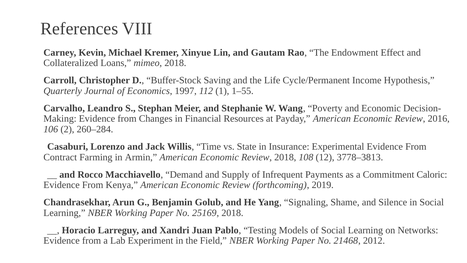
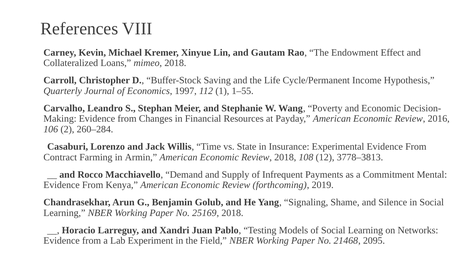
Caloric: Caloric -> Mental (432, 174)
2012: 2012 -> 2095 (374, 240)
